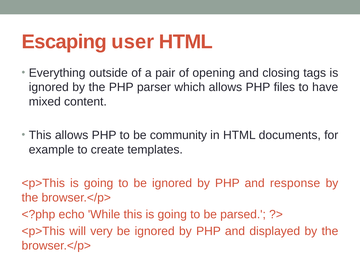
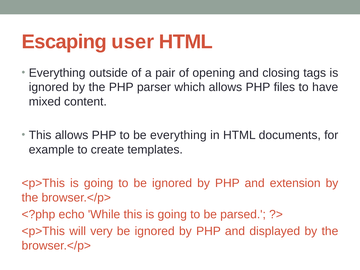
be community: community -> everything (178, 135)
response: response -> extension (295, 183)
